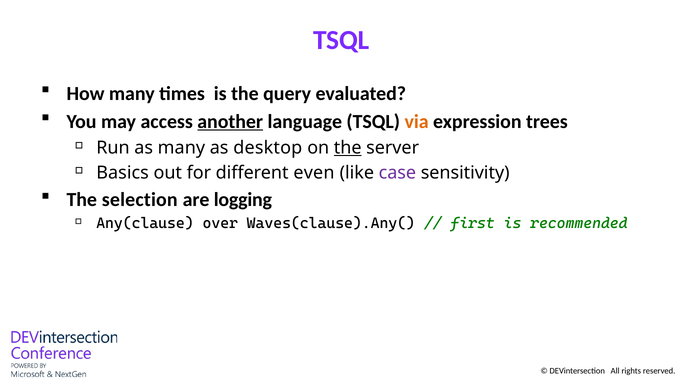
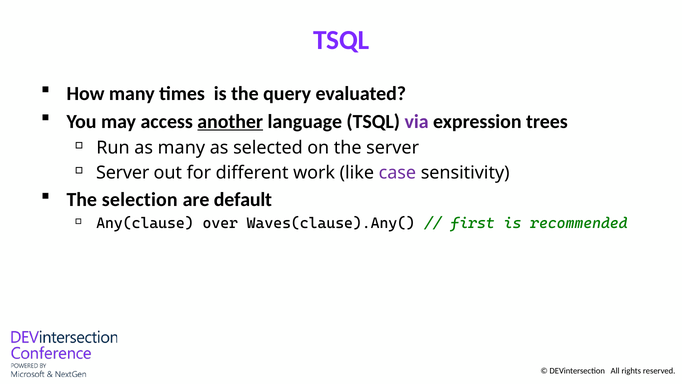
via colour: orange -> purple (417, 121)
desktop: desktop -> selected (268, 148)
the underline: present -> none (348, 148)
Basics: Basics -> Server (123, 173)
even: even -> work (314, 173)
logging: logging -> default (243, 200)
